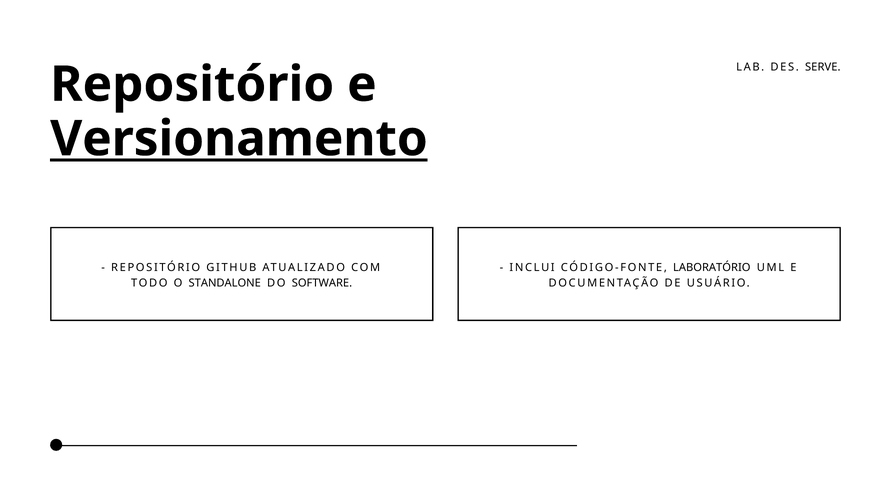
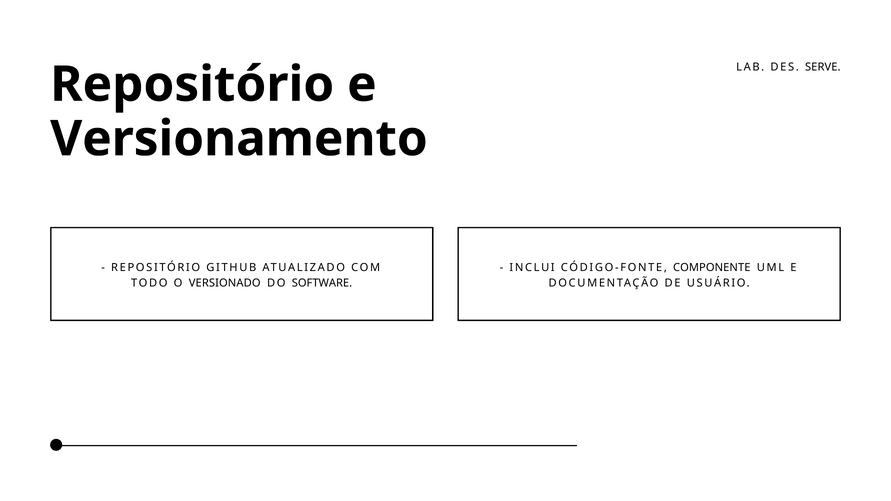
Versionamento underline: present -> none (239, 139)
LABORATÓRIO: LABORATÓRIO -> COMPONENTE (712, 268)
STANDALONE: STANDALONE -> VERSIONADO (225, 283)
